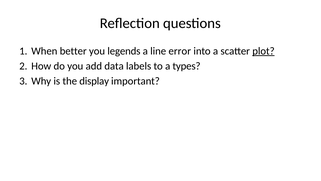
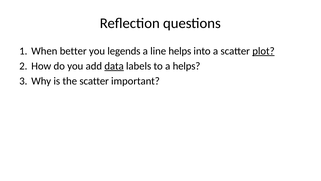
line error: error -> helps (180, 51)
data underline: none -> present (114, 66)
a types: types -> helps (187, 66)
the display: display -> scatter (94, 81)
